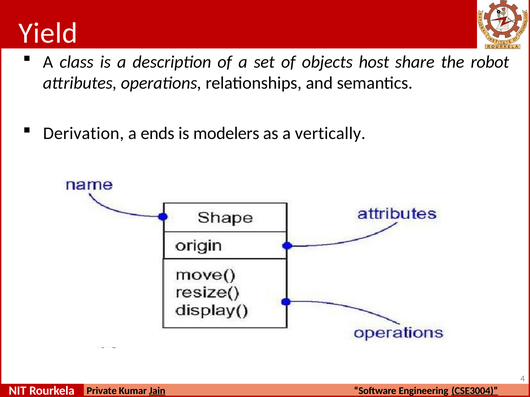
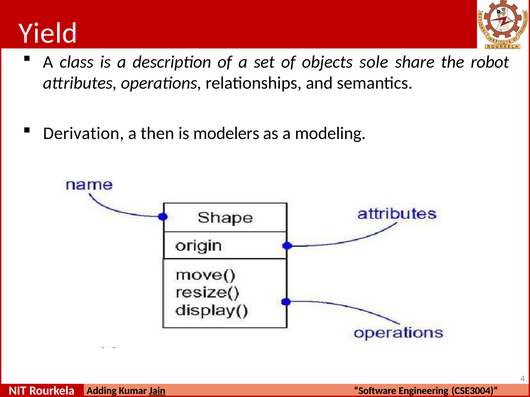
host: host -> sole (374, 62)
ends: ends -> then (157, 134)
vertically: vertically -> modeling (330, 134)
Private: Private -> Adding (102, 391)
CSE3004 underline: present -> none (475, 391)
